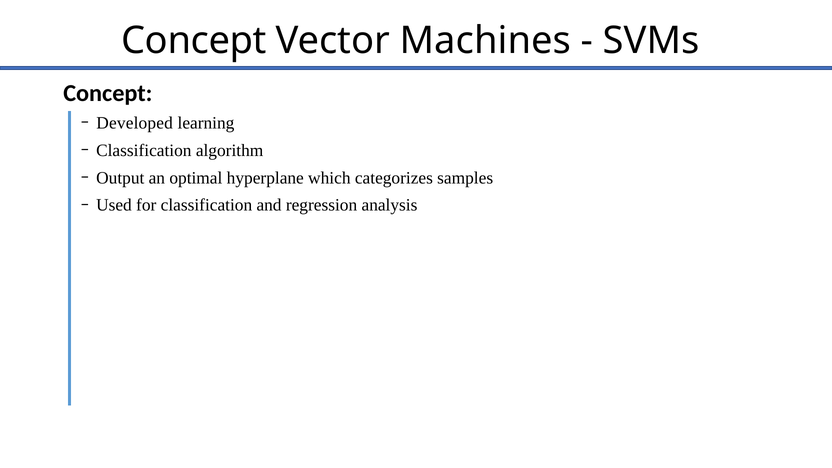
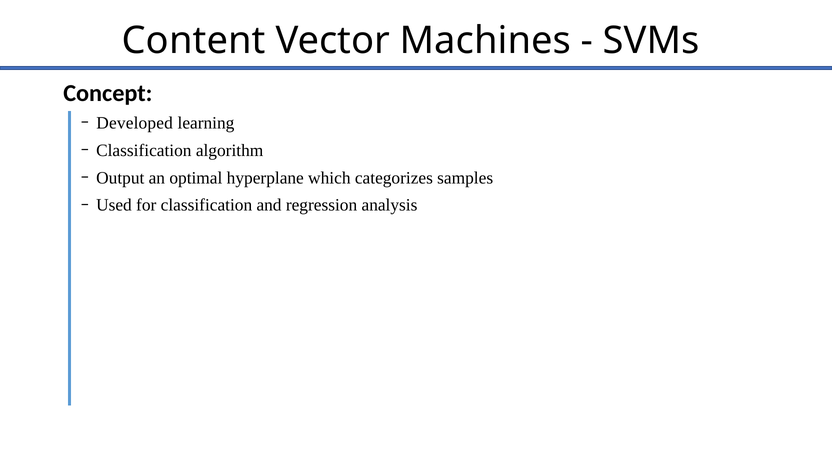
Concept: Concept -> Content (194, 40)
